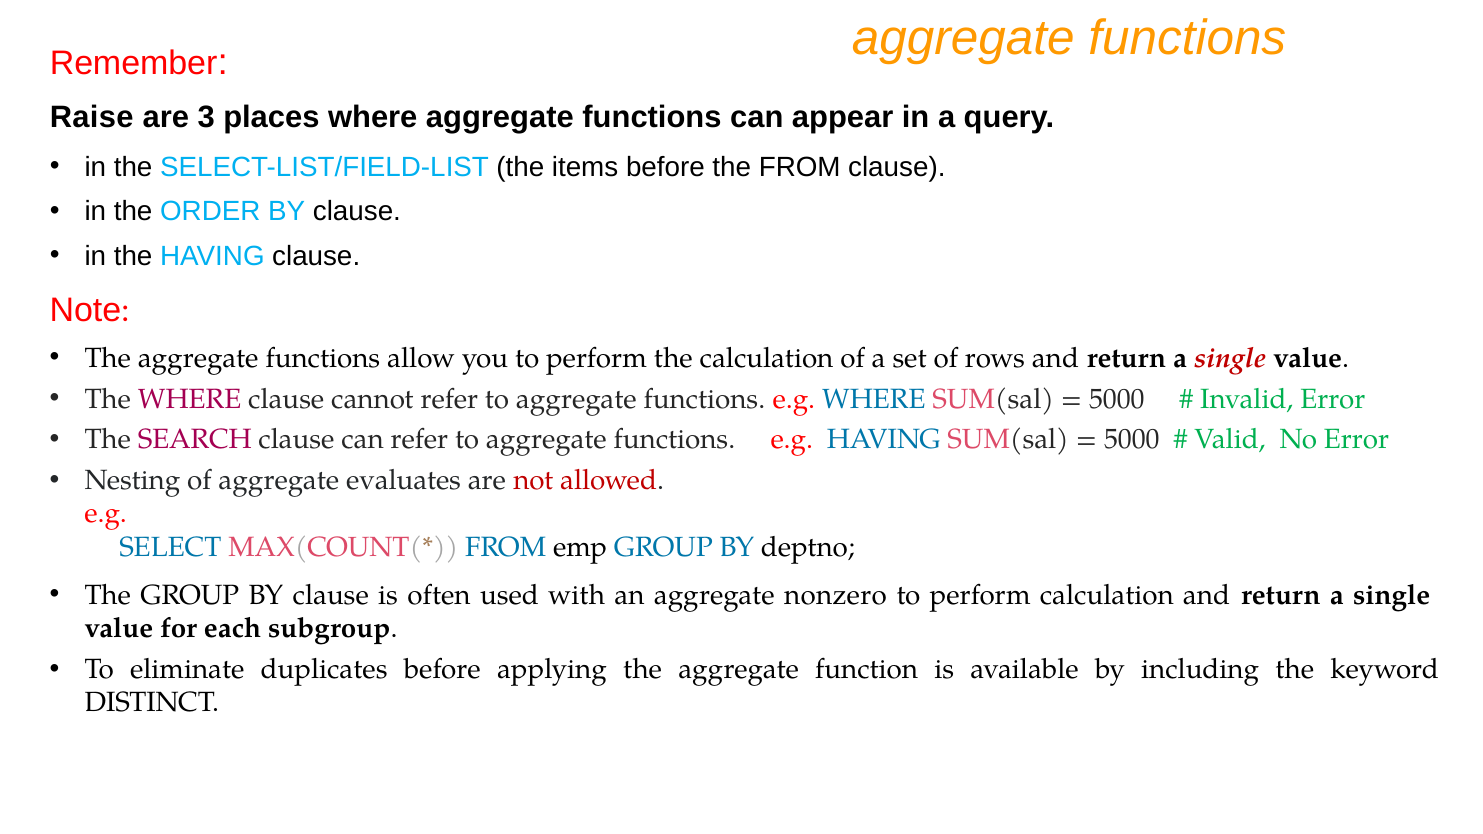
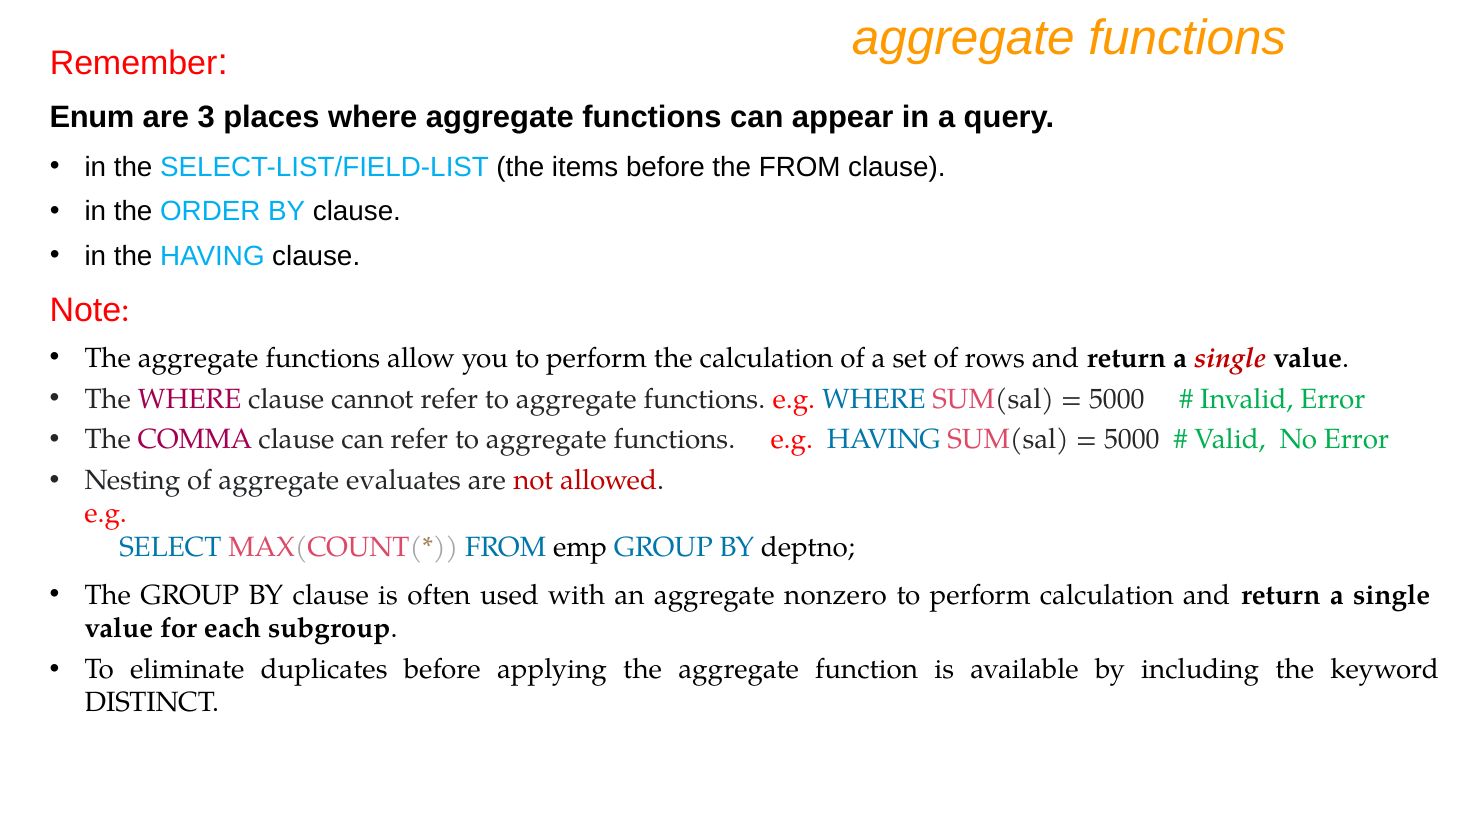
Raise: Raise -> Enum (92, 117)
SEARCH: SEARCH -> COMMA (195, 440)
